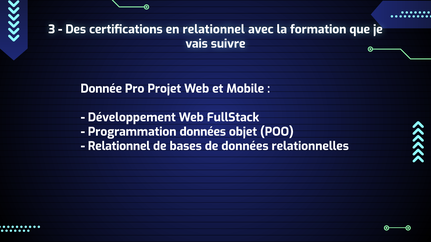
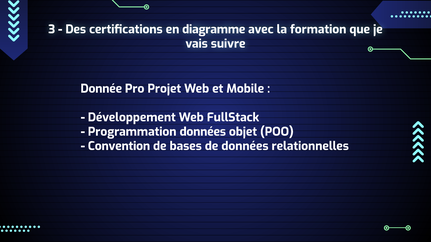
en relationnel: relationnel -> diagramme (214, 29)
Relationnel: Relationnel -> Convention (119, 146)
